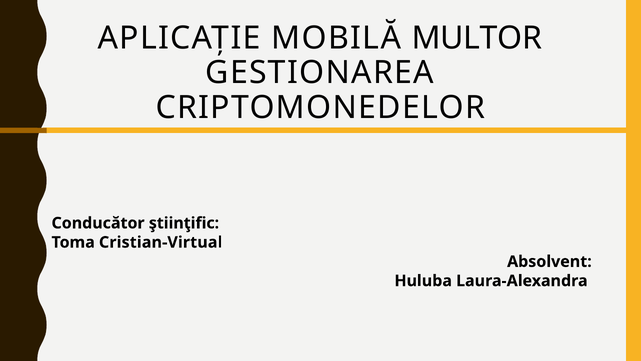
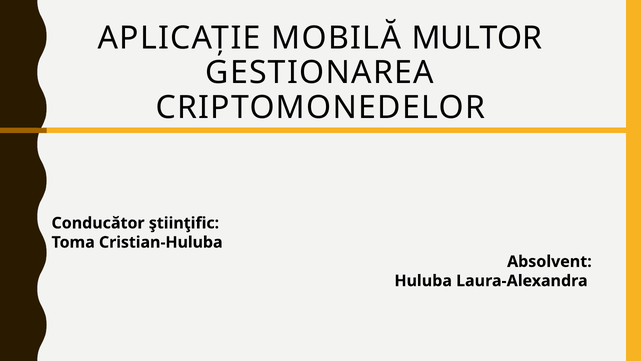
Cristian-Virtual: Cristian-Virtual -> Cristian-Huluba (161, 242)
